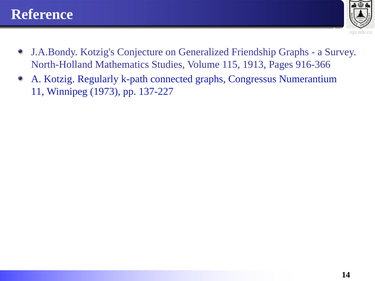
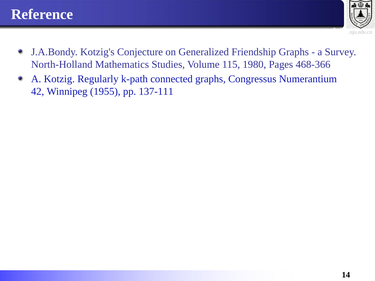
1913: 1913 -> 1980 (254, 65)
916-366: 916-366 -> 468-366 (313, 65)
11: 11 -> 42 (38, 92)
1973: 1973 -> 1955 (105, 92)
137-227: 137-227 -> 137-111 (156, 92)
